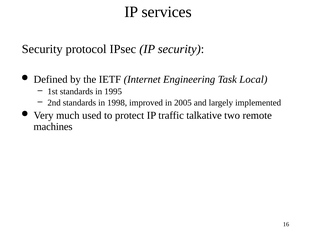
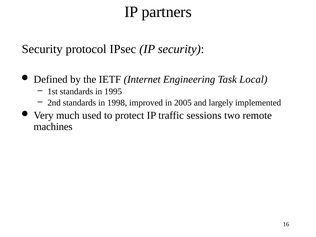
services: services -> partners (167, 12)
talkative: talkative -> sessions (204, 115)
